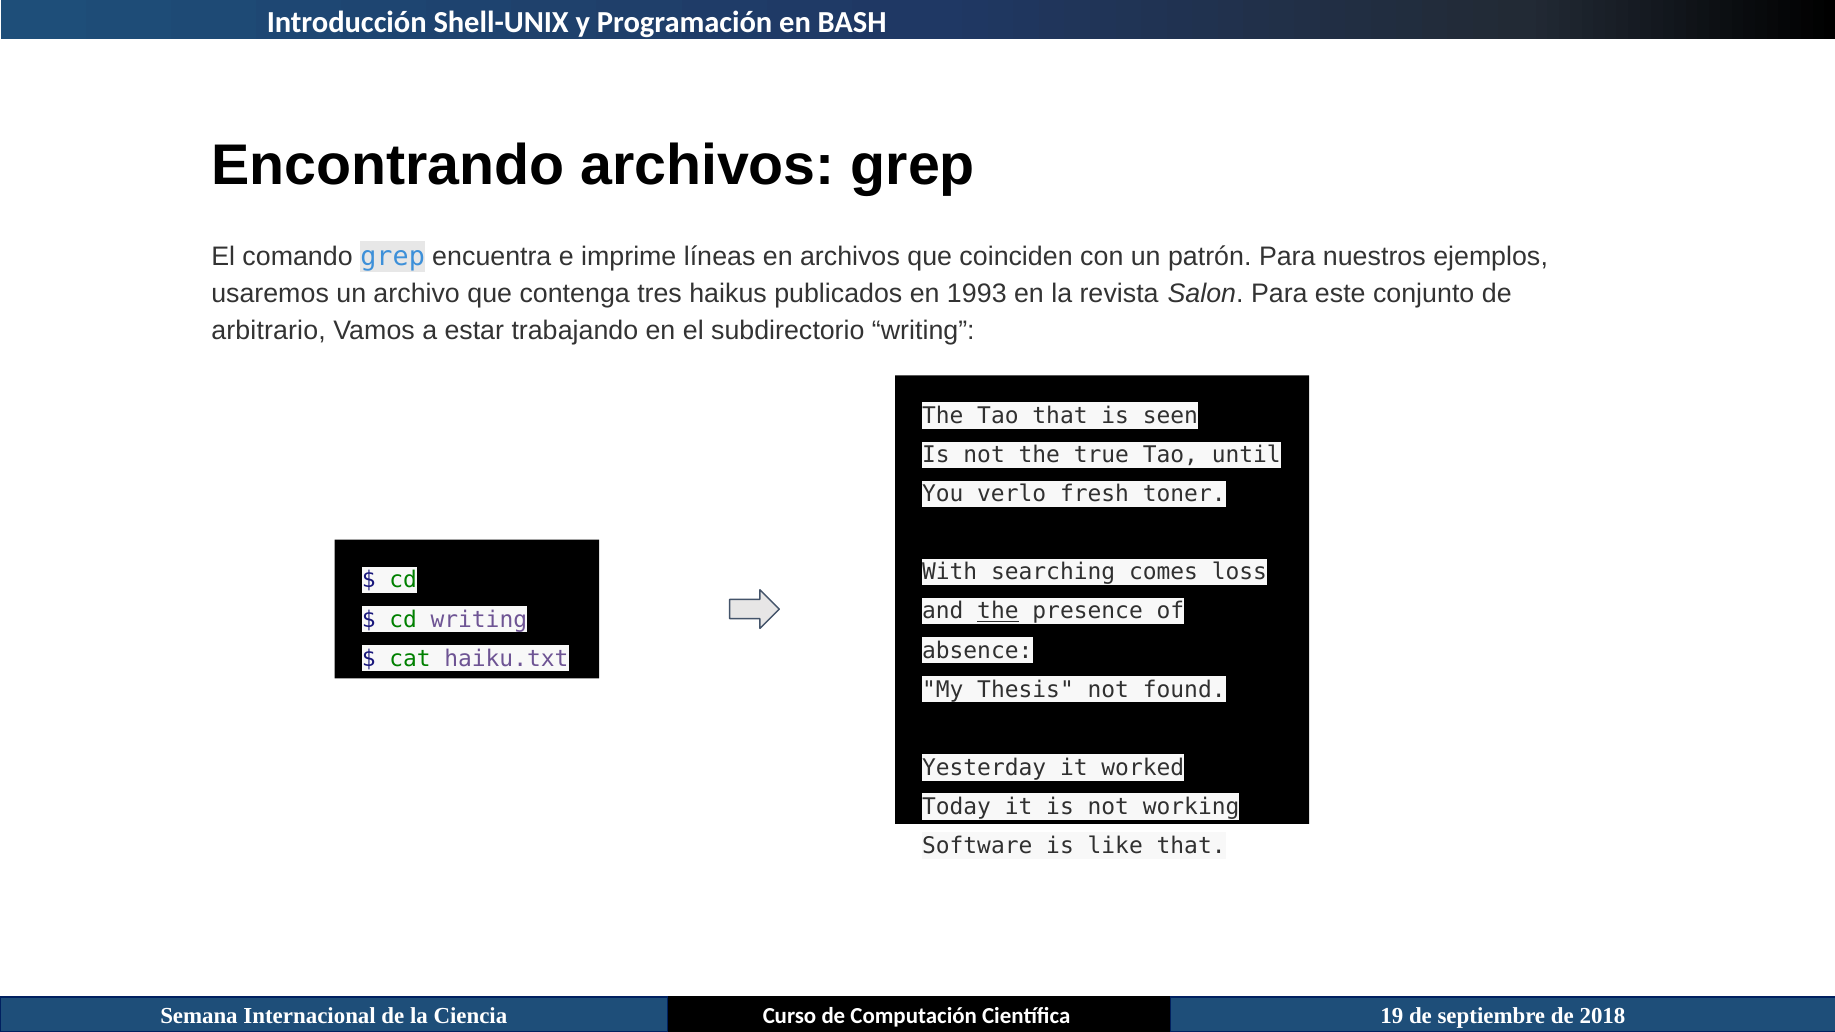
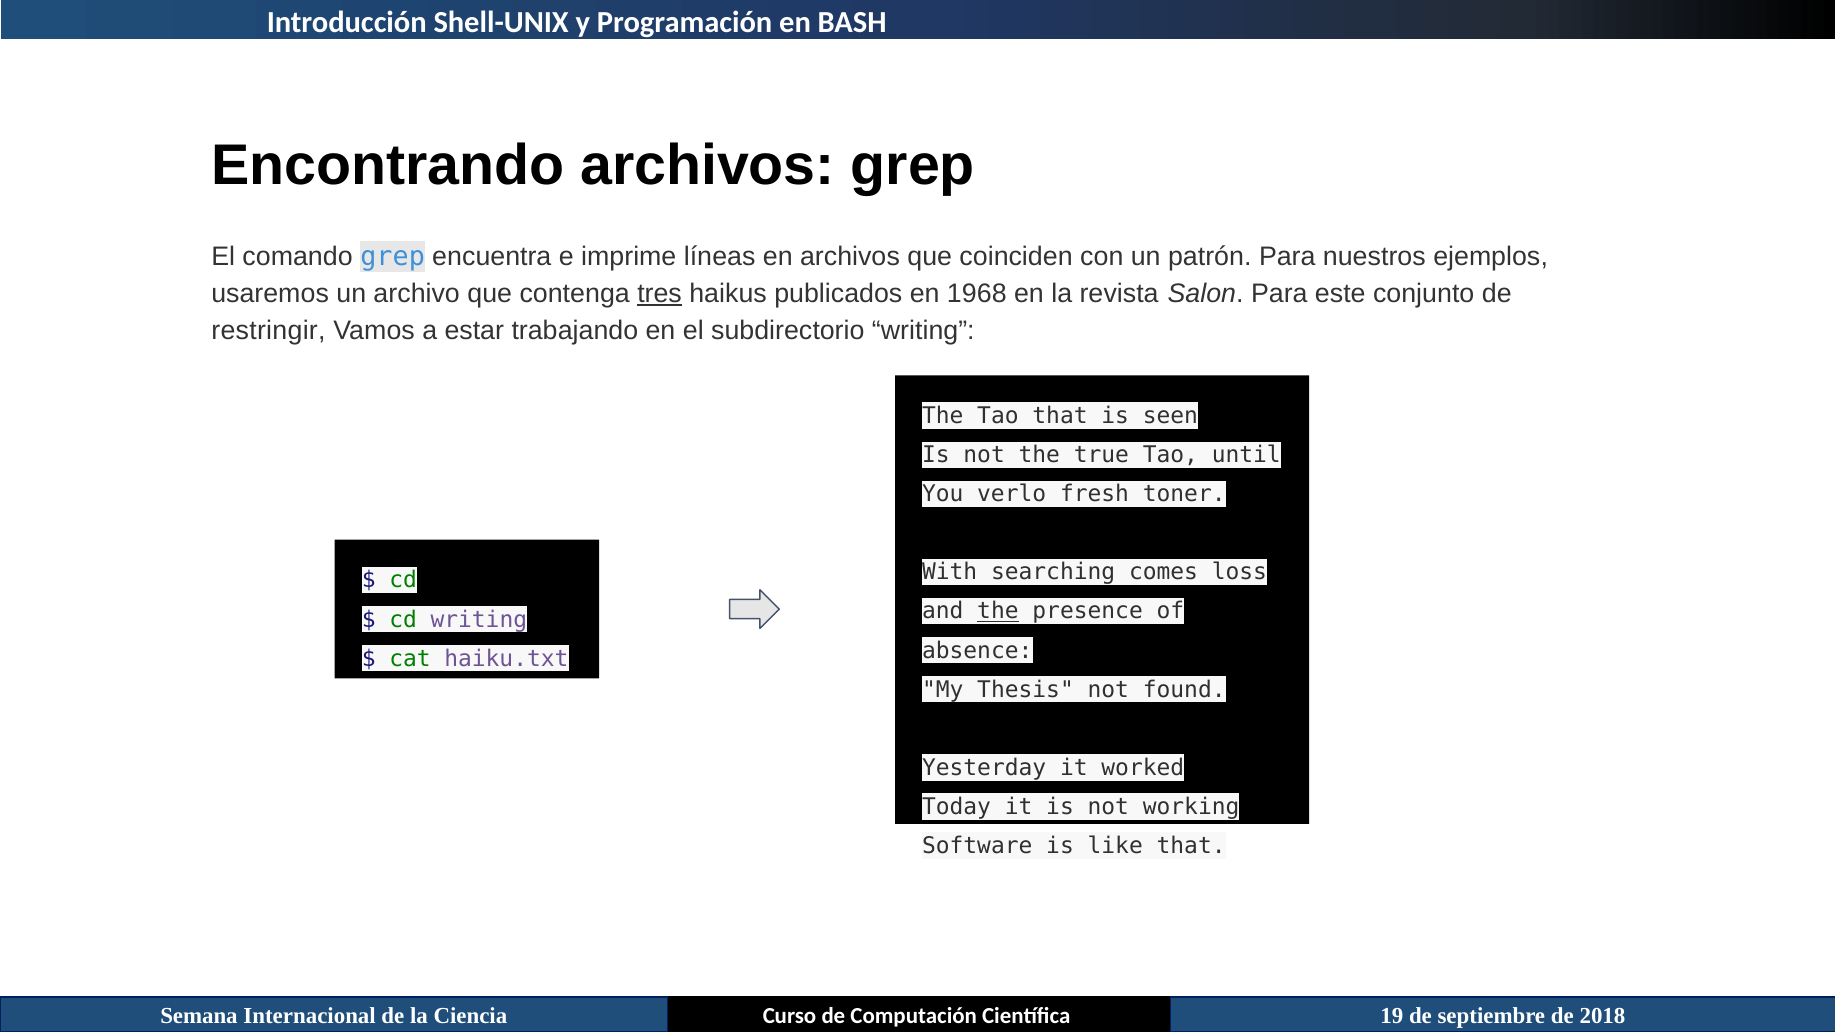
tres underline: none -> present (660, 294)
1993: 1993 -> 1968 (977, 294)
arbitrario: arbitrario -> restringir (268, 331)
